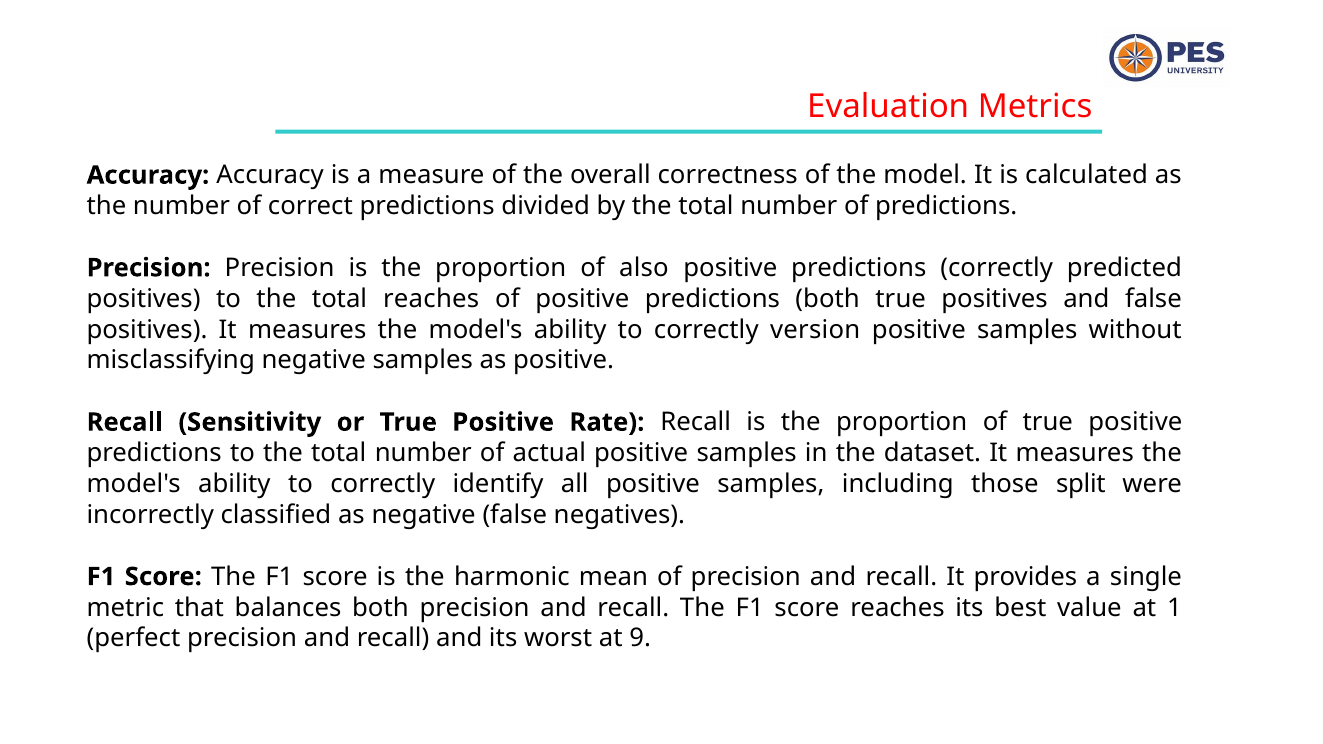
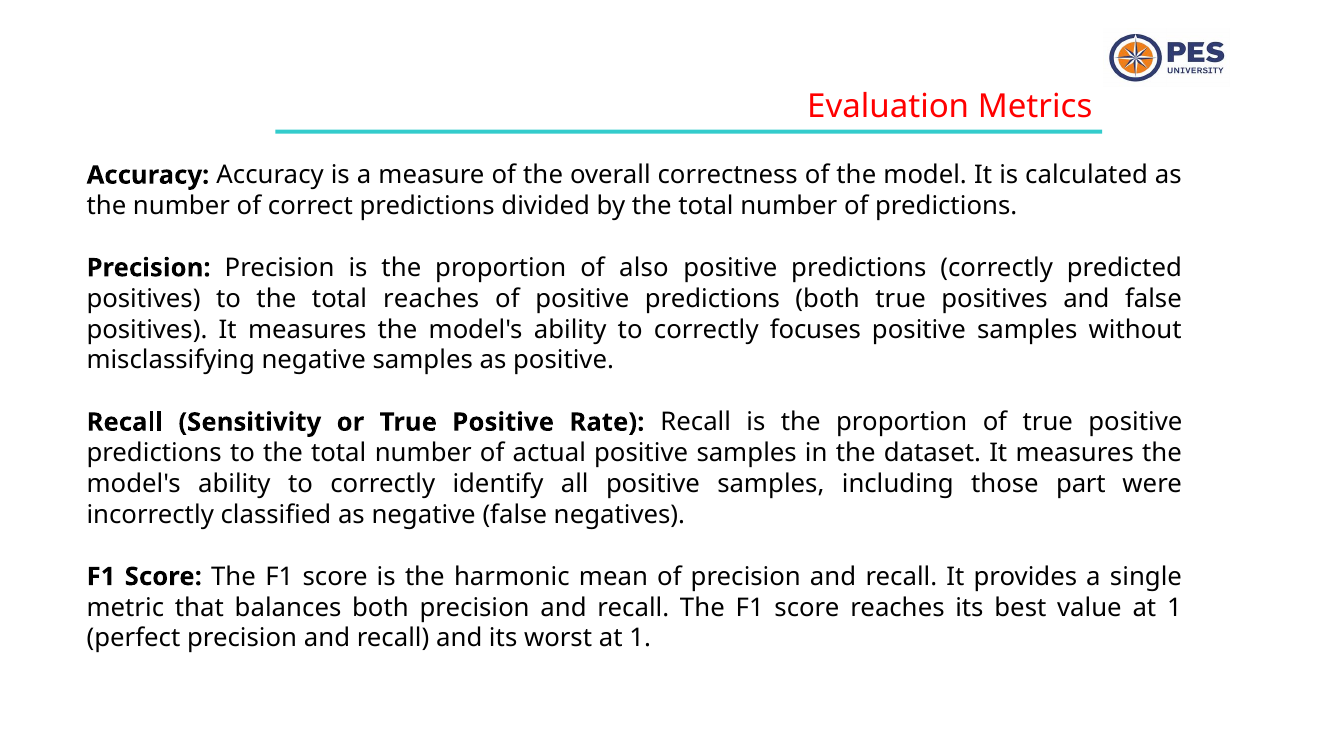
version: version -> focuses (815, 330)
split: split -> part (1081, 484)
worst at 9: 9 -> 1 (640, 639)
